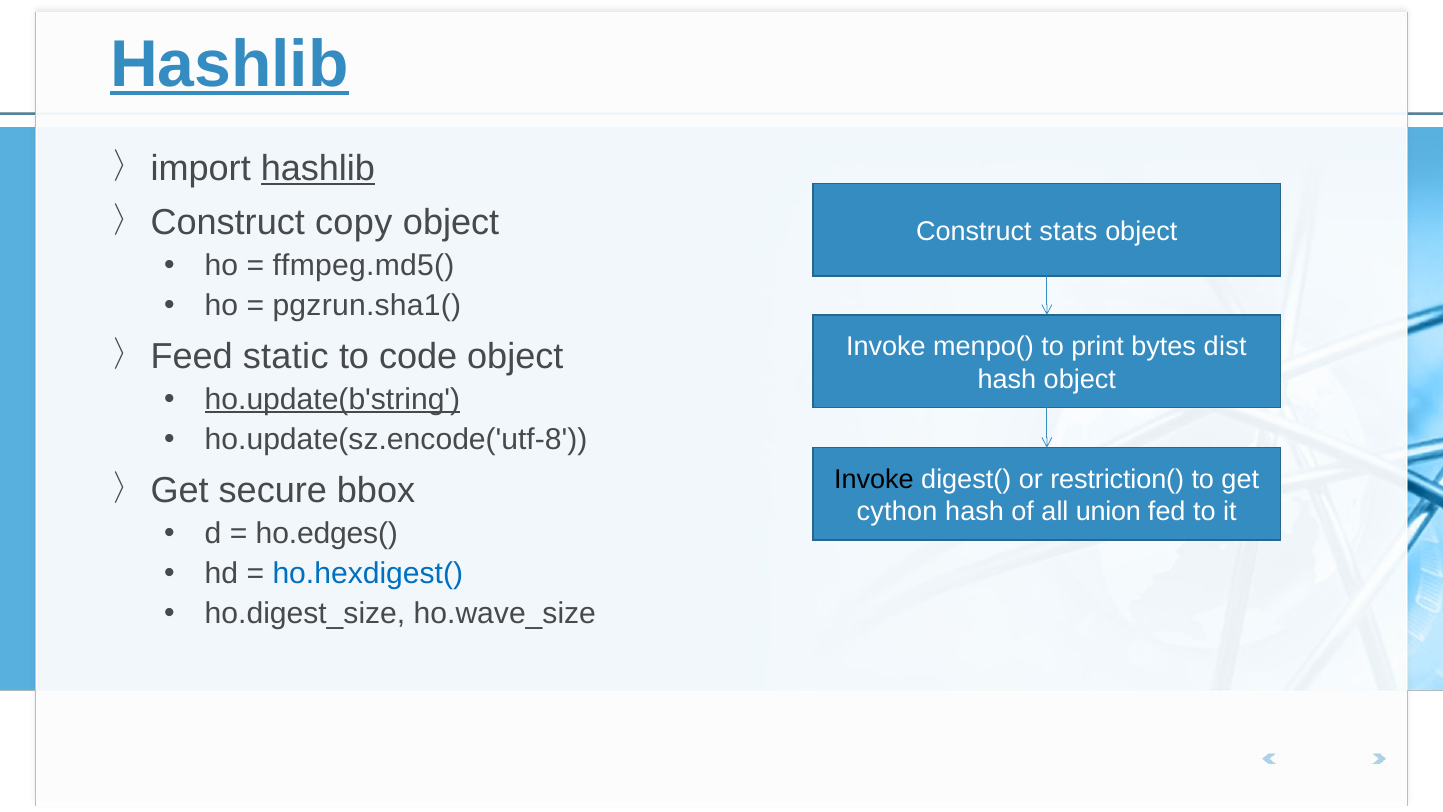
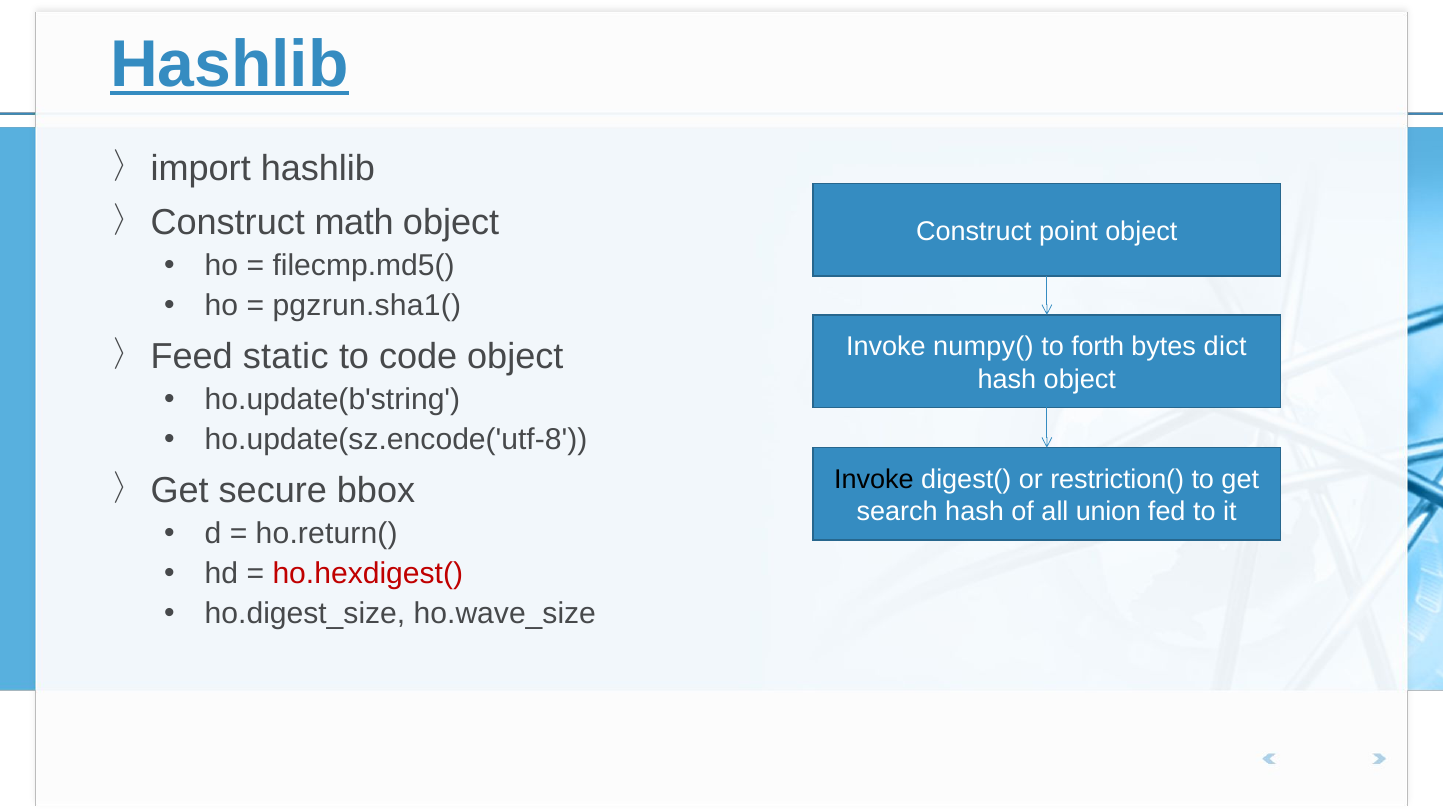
hashlib underline: present -> none (318, 168)
copy: copy -> math (354, 222)
stats: stats -> point (1068, 232)
ffmpeg.md5(: ffmpeg.md5( -> filecmp.md5( (364, 265)
menpo(: menpo( -> numpy( (983, 347)
print: print -> forth (1098, 347)
dist: dist -> dict (1225, 347)
ho.update(b'string underline: present -> none (332, 399)
cython: cython -> search (897, 512)
ho.edges(: ho.edges( -> ho.return( (327, 533)
ho.hexdigest( colour: blue -> red (368, 573)
